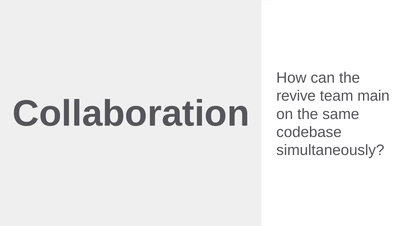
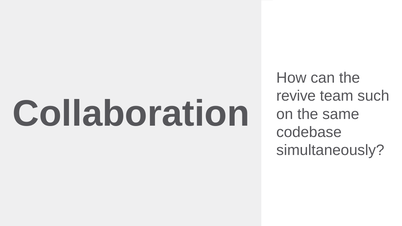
main: main -> such (373, 96)
